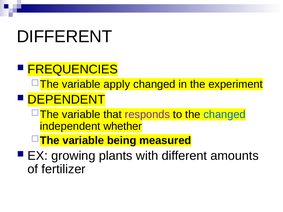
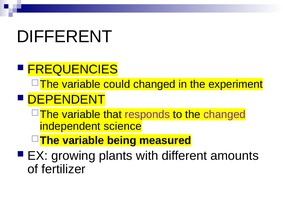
apply: apply -> could (117, 84)
changed colour: blue -> purple (225, 115)
whether: whether -> science (123, 127)
